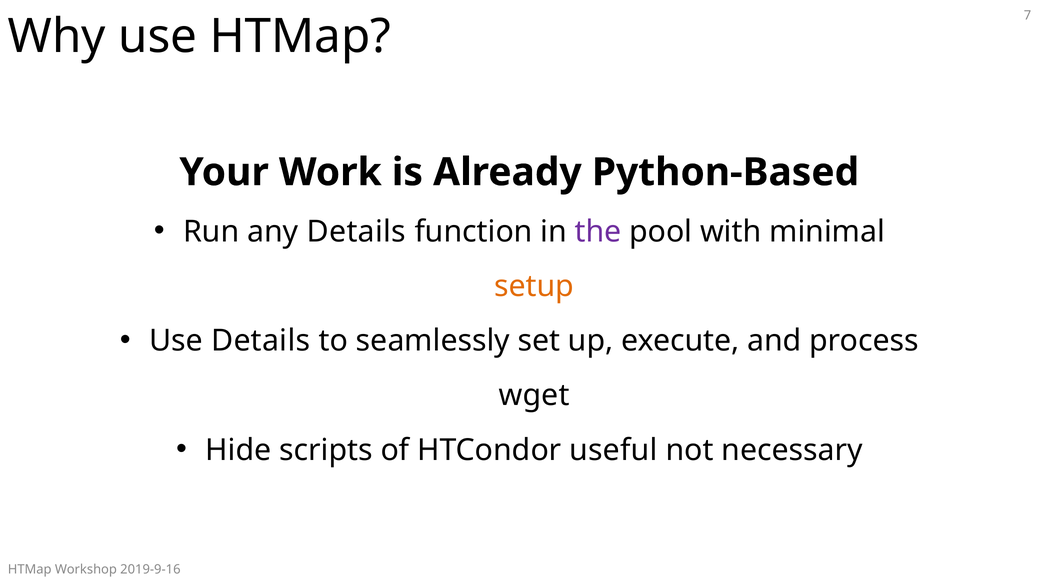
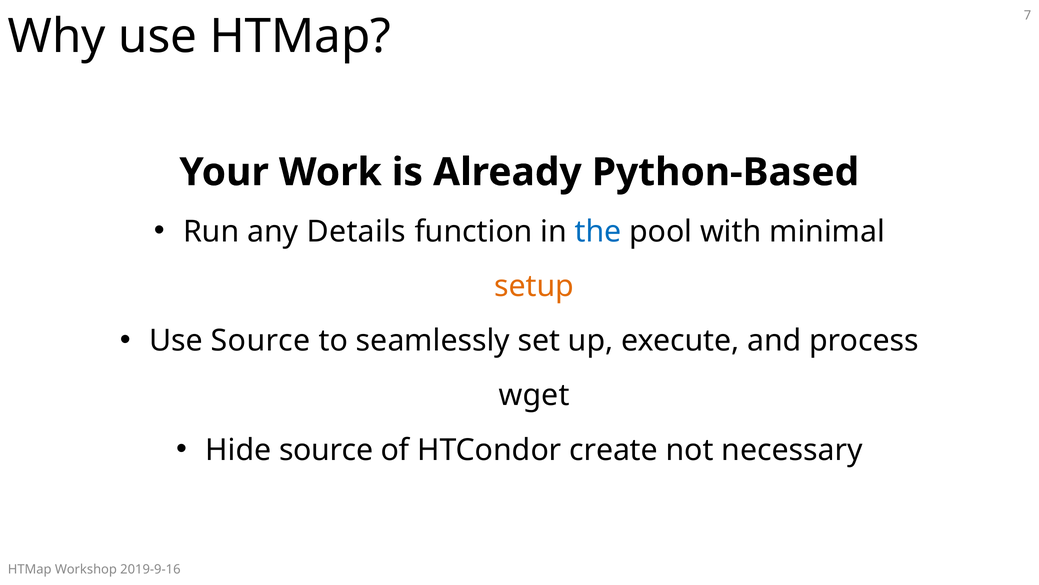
the colour: purple -> blue (598, 231)
Use Details: Details -> Source (261, 340)
Hide scripts: scripts -> source (326, 450)
useful: useful -> create (614, 450)
